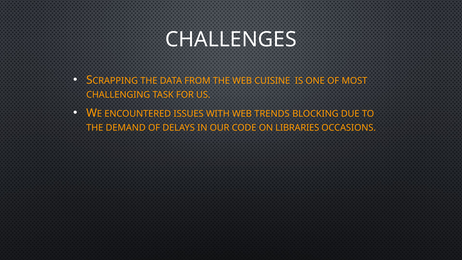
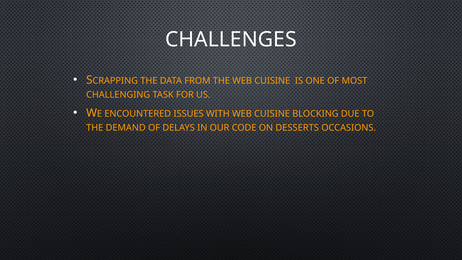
WITH WEB TRENDS: TRENDS -> CUISINE (272, 114)
LIBRARIES: LIBRARIES -> DESSERTS (297, 128)
